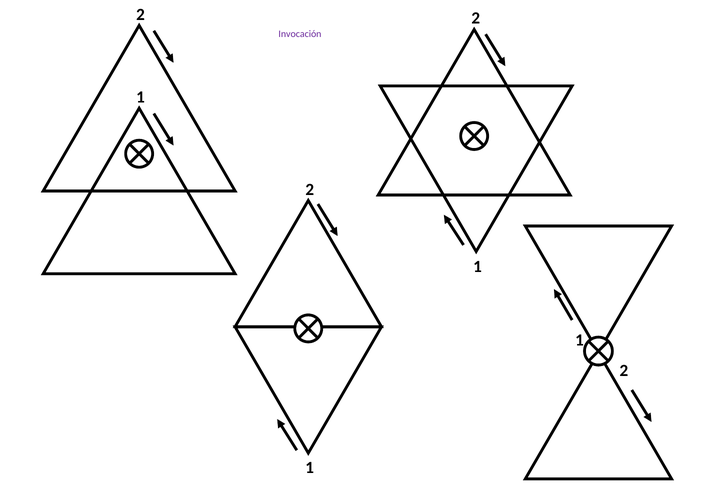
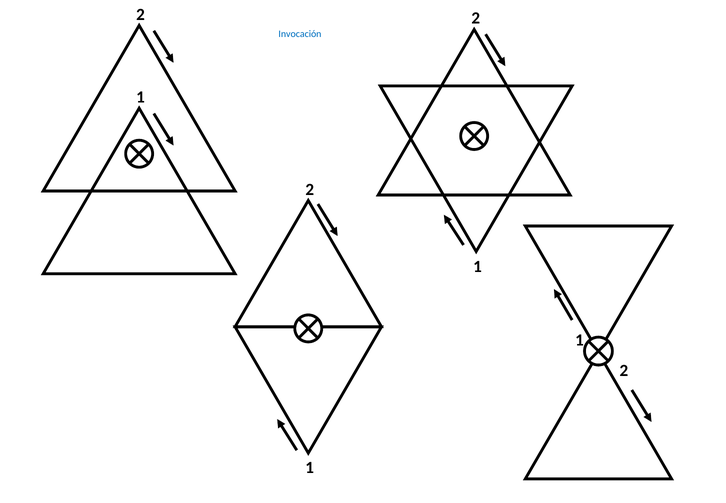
Invocación colour: purple -> blue (300, 34)
